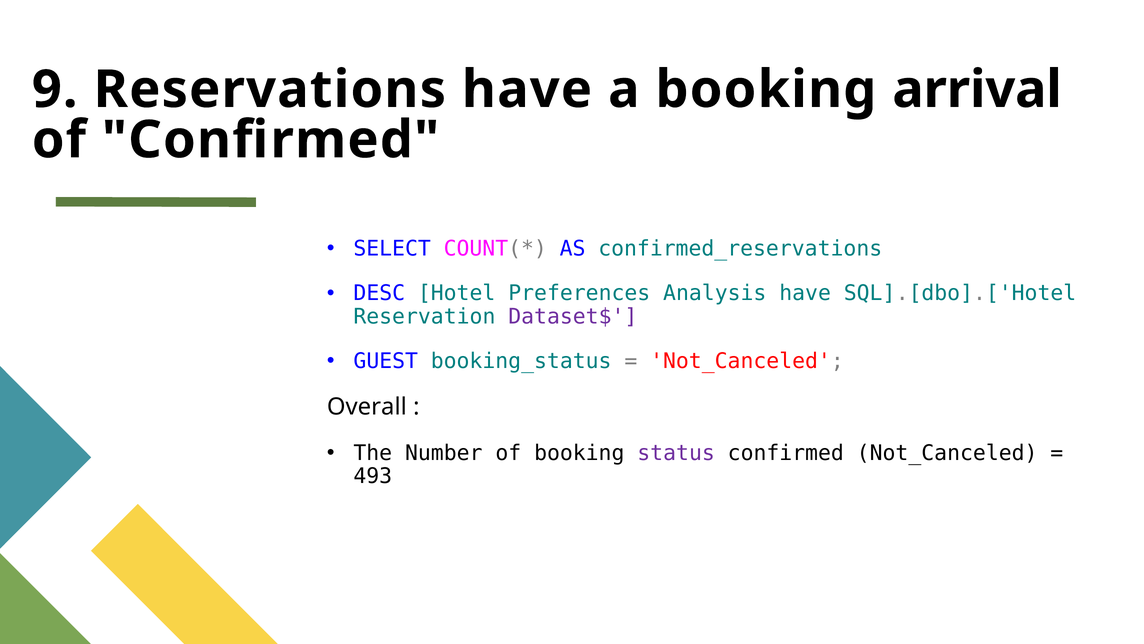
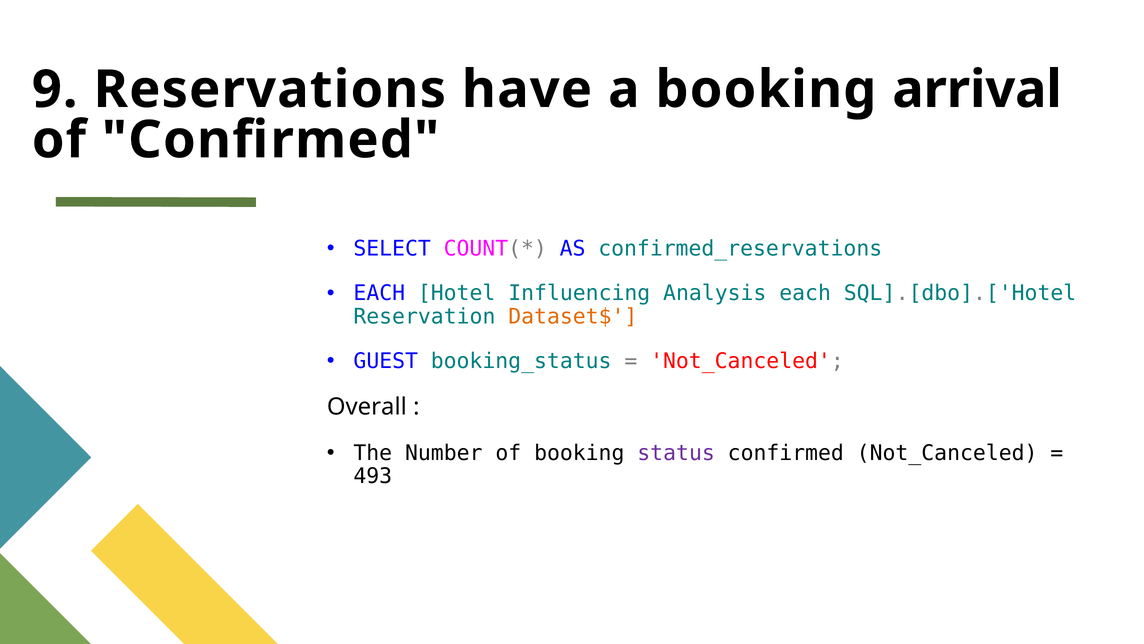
DESC: DESC -> EACH (379, 293)
Preferences: Preferences -> Influencing (579, 293)
Analysis have: have -> each (805, 293)
Dataset$ colour: purple -> orange (573, 316)
